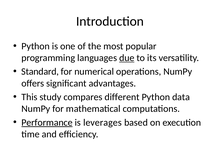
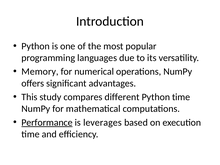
due underline: present -> none (127, 58)
Standard: Standard -> Memory (40, 72)
Python data: data -> time (181, 97)
